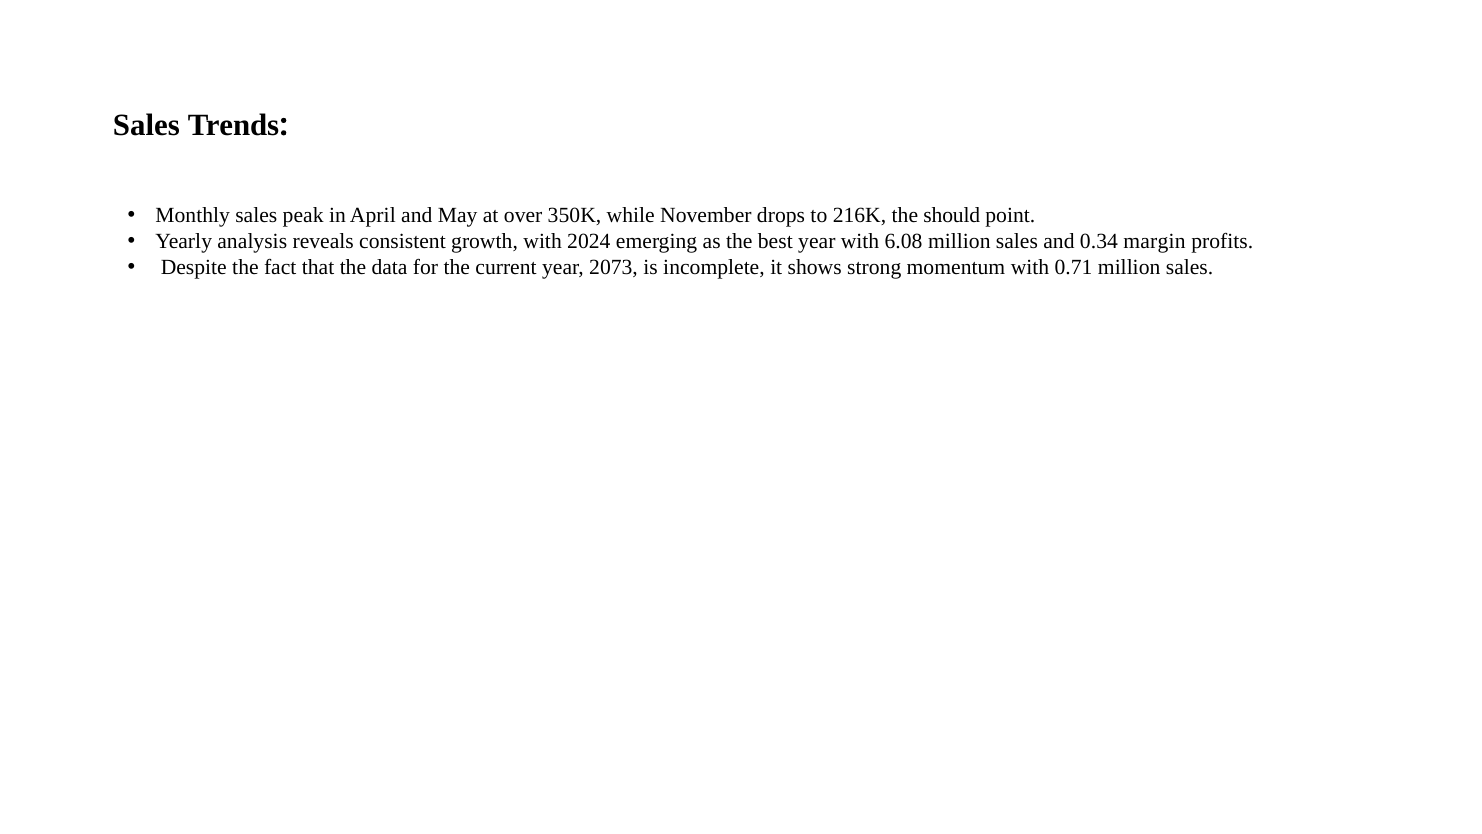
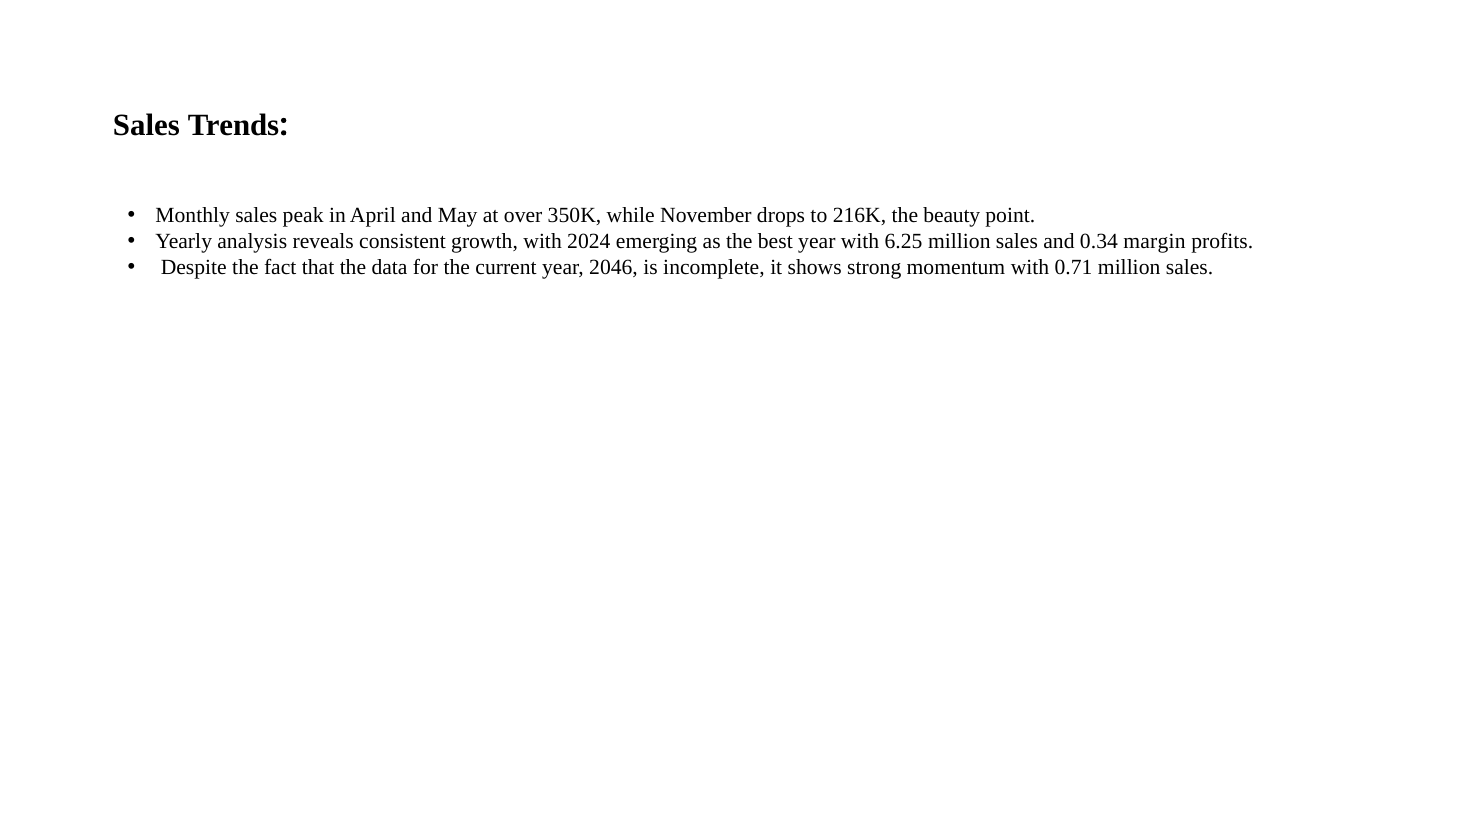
should: should -> beauty (952, 216)
6.08: 6.08 -> 6.25 (904, 242)
2073: 2073 -> 2046 (614, 268)
